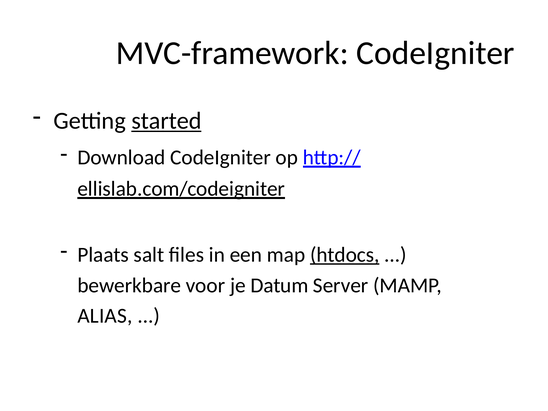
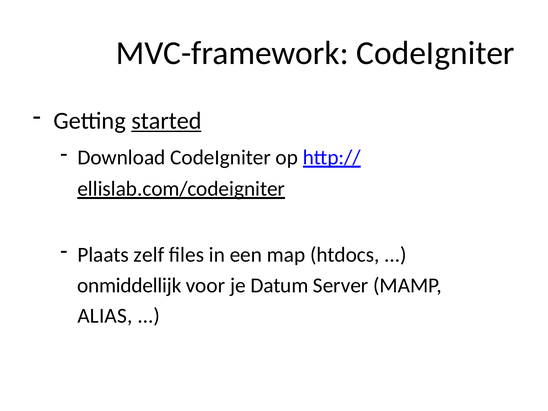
salt: salt -> zelf (149, 255)
htdocs underline: present -> none (345, 255)
bewerkbare: bewerkbare -> onmiddellijk (129, 285)
